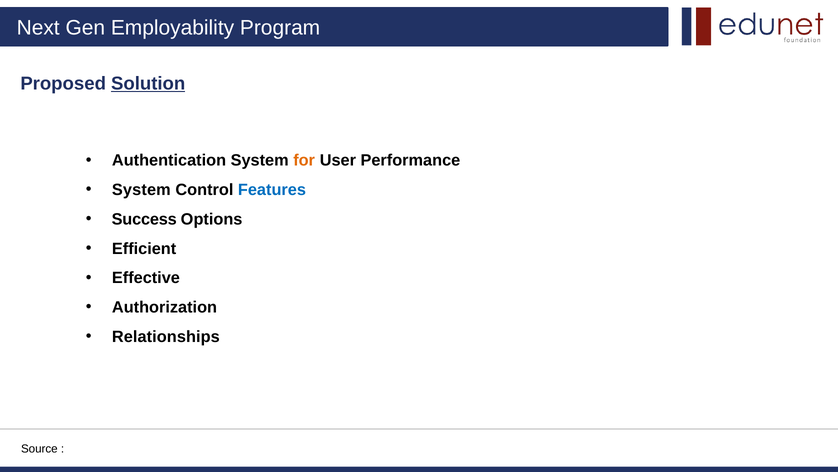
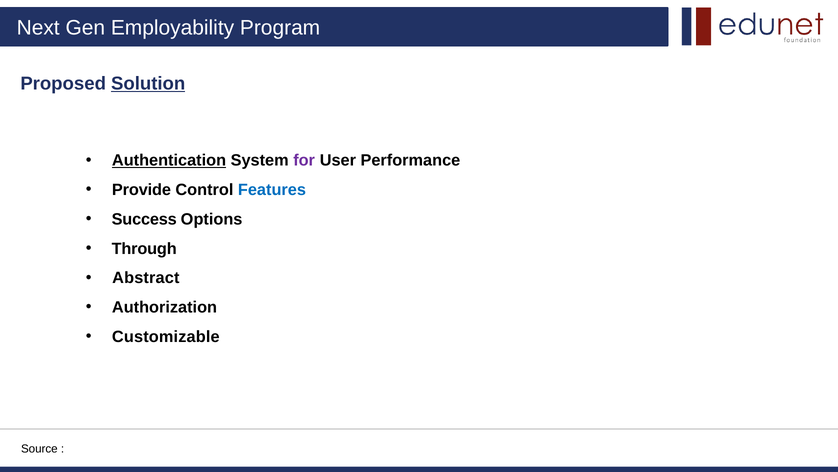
Authentication underline: none -> present (169, 160)
for colour: orange -> purple (304, 160)
System: System -> Provide (141, 190)
Efficient: Efficient -> Through (144, 248)
Effective: Effective -> Abstract (146, 278)
Relationships: Relationships -> Customizable (166, 336)
